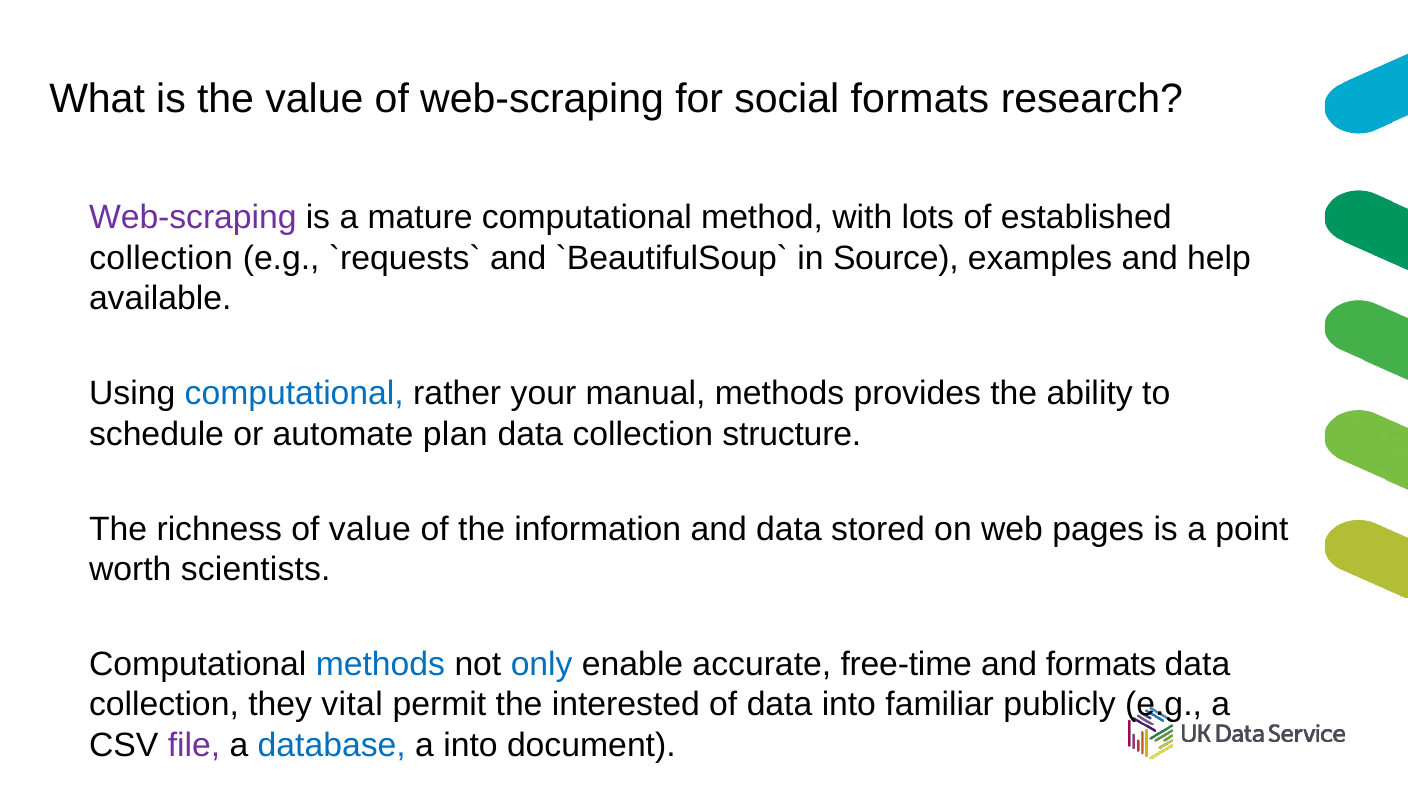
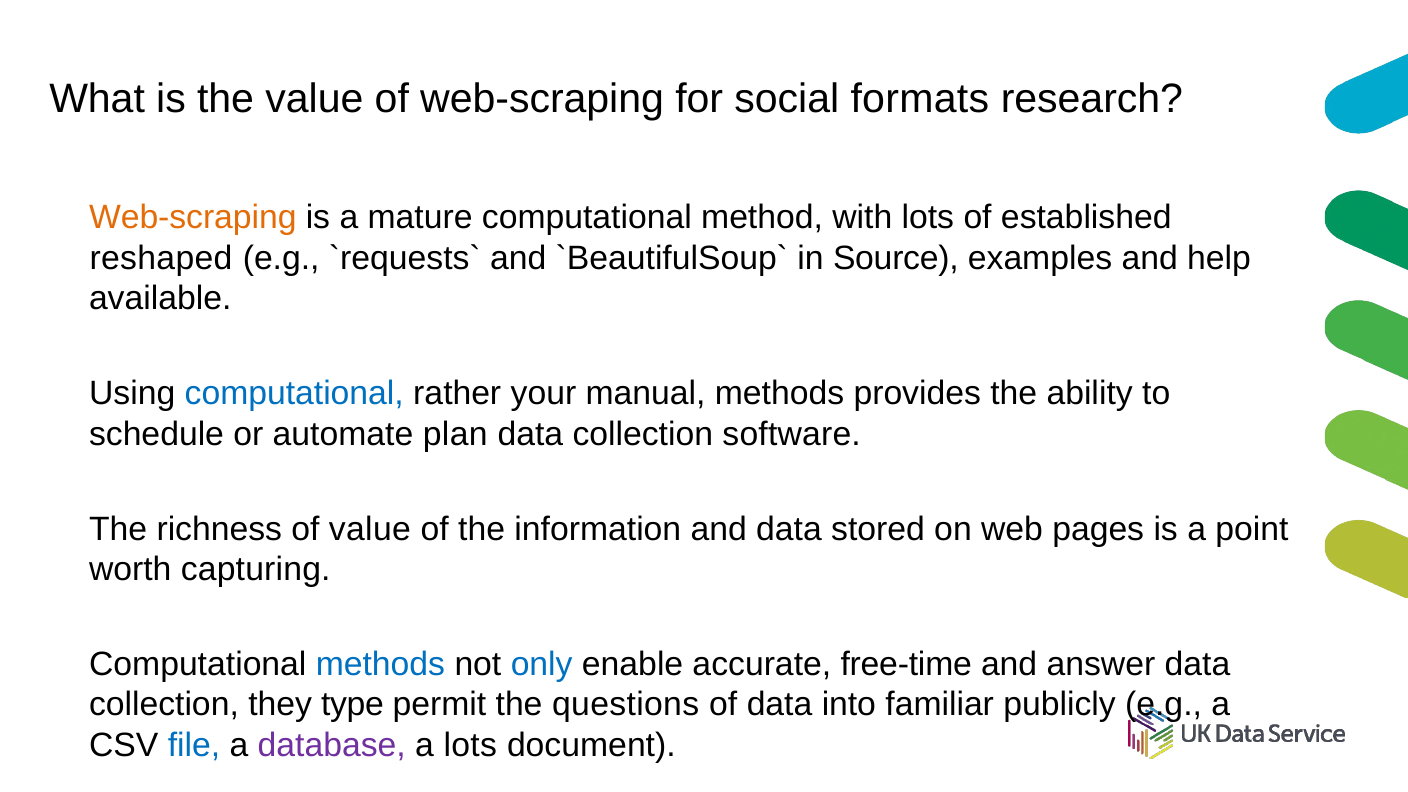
Web-scraping colour: purple -> orange (193, 218)
collection: collection -> reshaped (161, 258)
structure: structure -> software (792, 434)
scientists: scientists -> capturing (256, 569)
and formats: formats -> answer (1101, 664)
vital: vital -> type (352, 705)
interested: interested -> questions (626, 705)
file colour: purple -> blue (194, 745)
database colour: blue -> purple (332, 745)
a into: into -> lots (470, 745)
